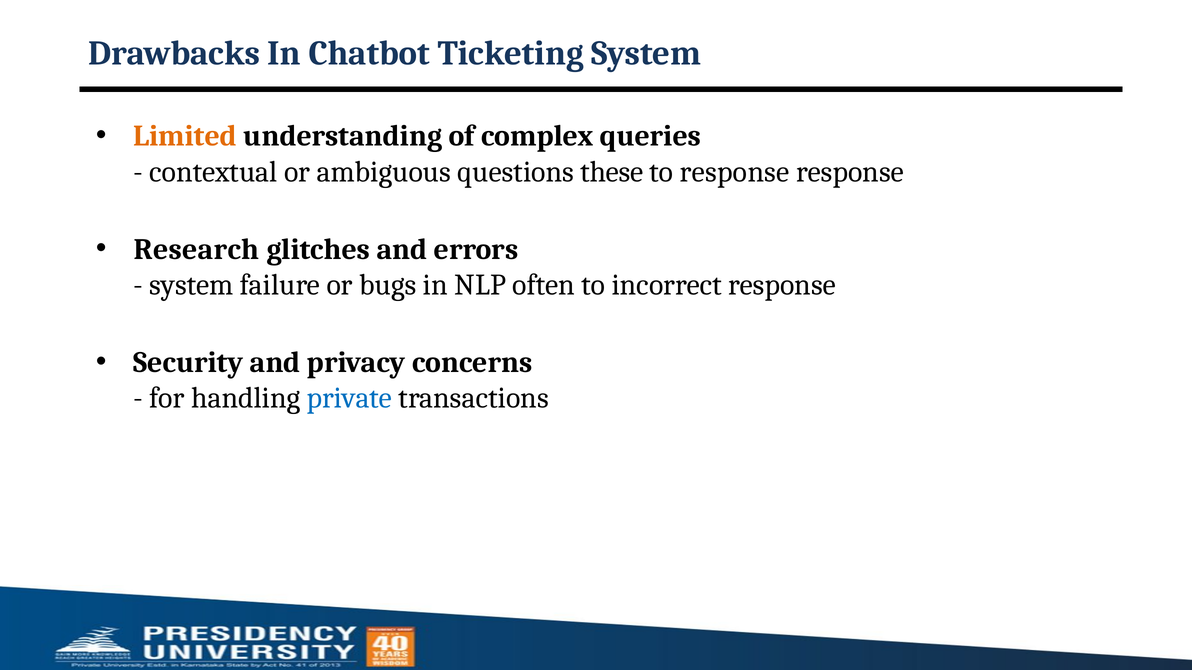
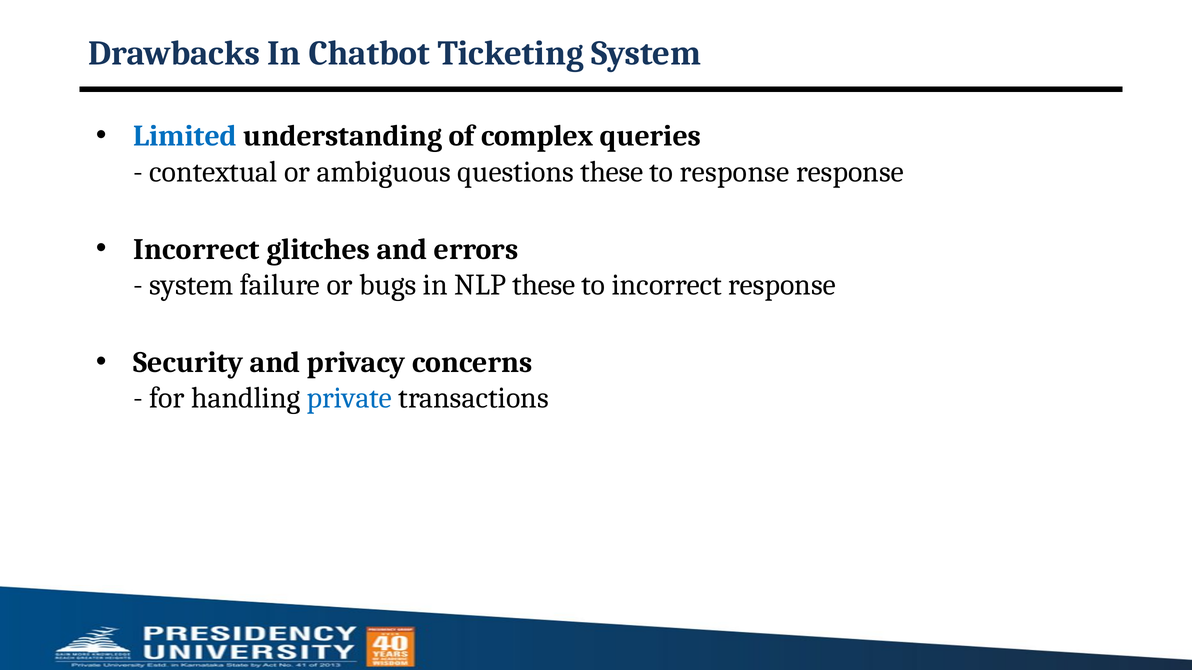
Limited colour: orange -> blue (185, 136)
Research: Research -> Incorrect (196, 249)
NLP often: often -> these (544, 285)
